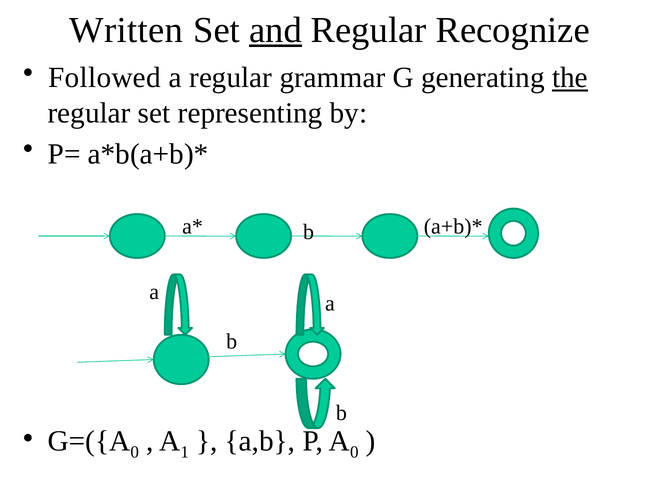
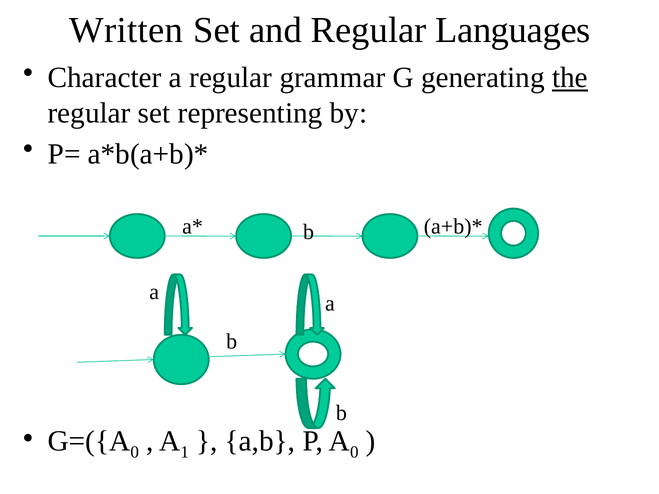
and underline: present -> none (275, 30)
Recognize: Recognize -> Languages (513, 30)
Followed: Followed -> Character (105, 78)
